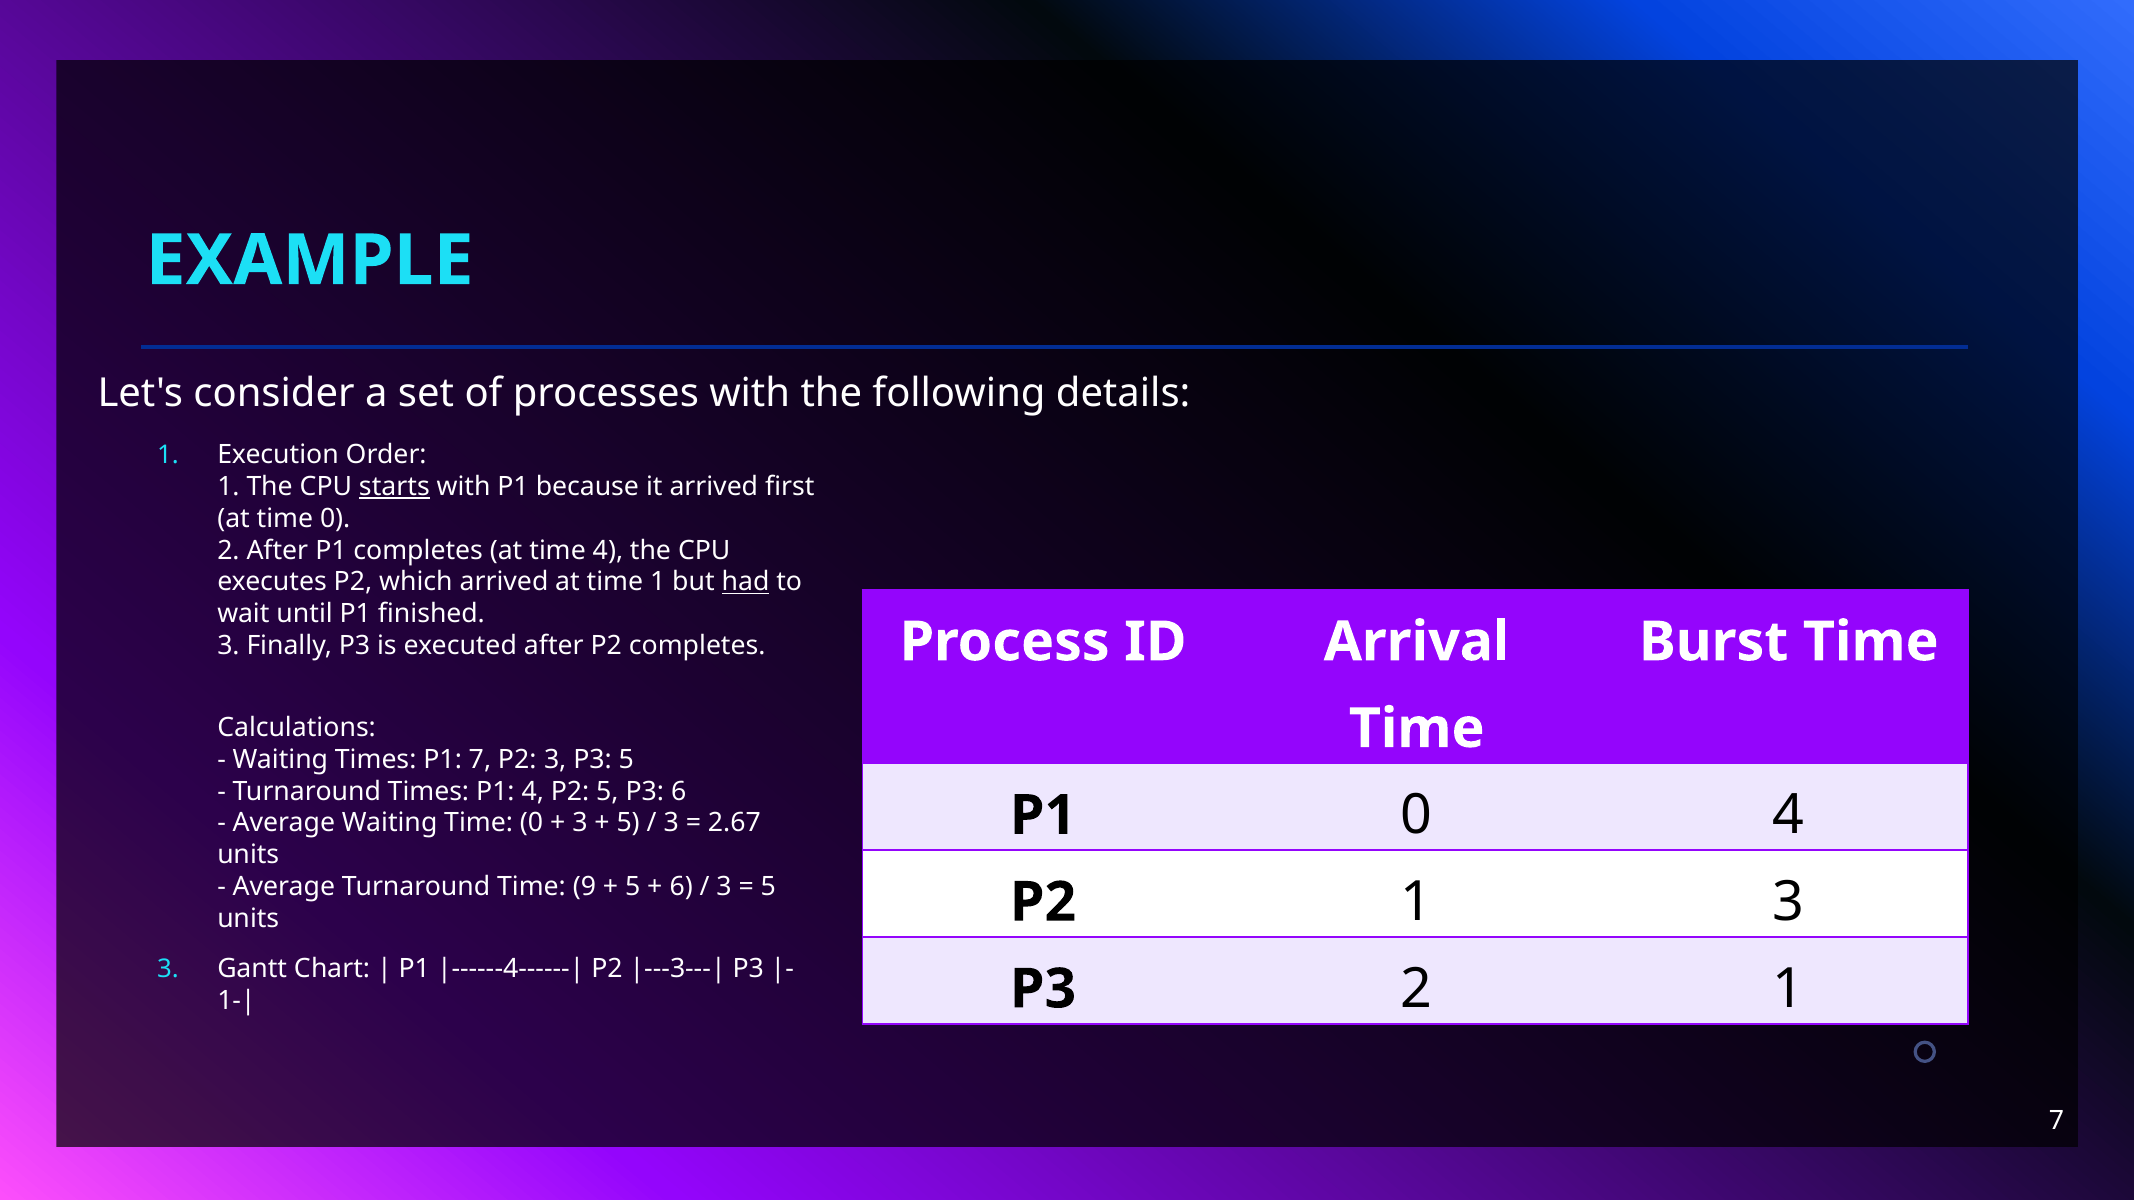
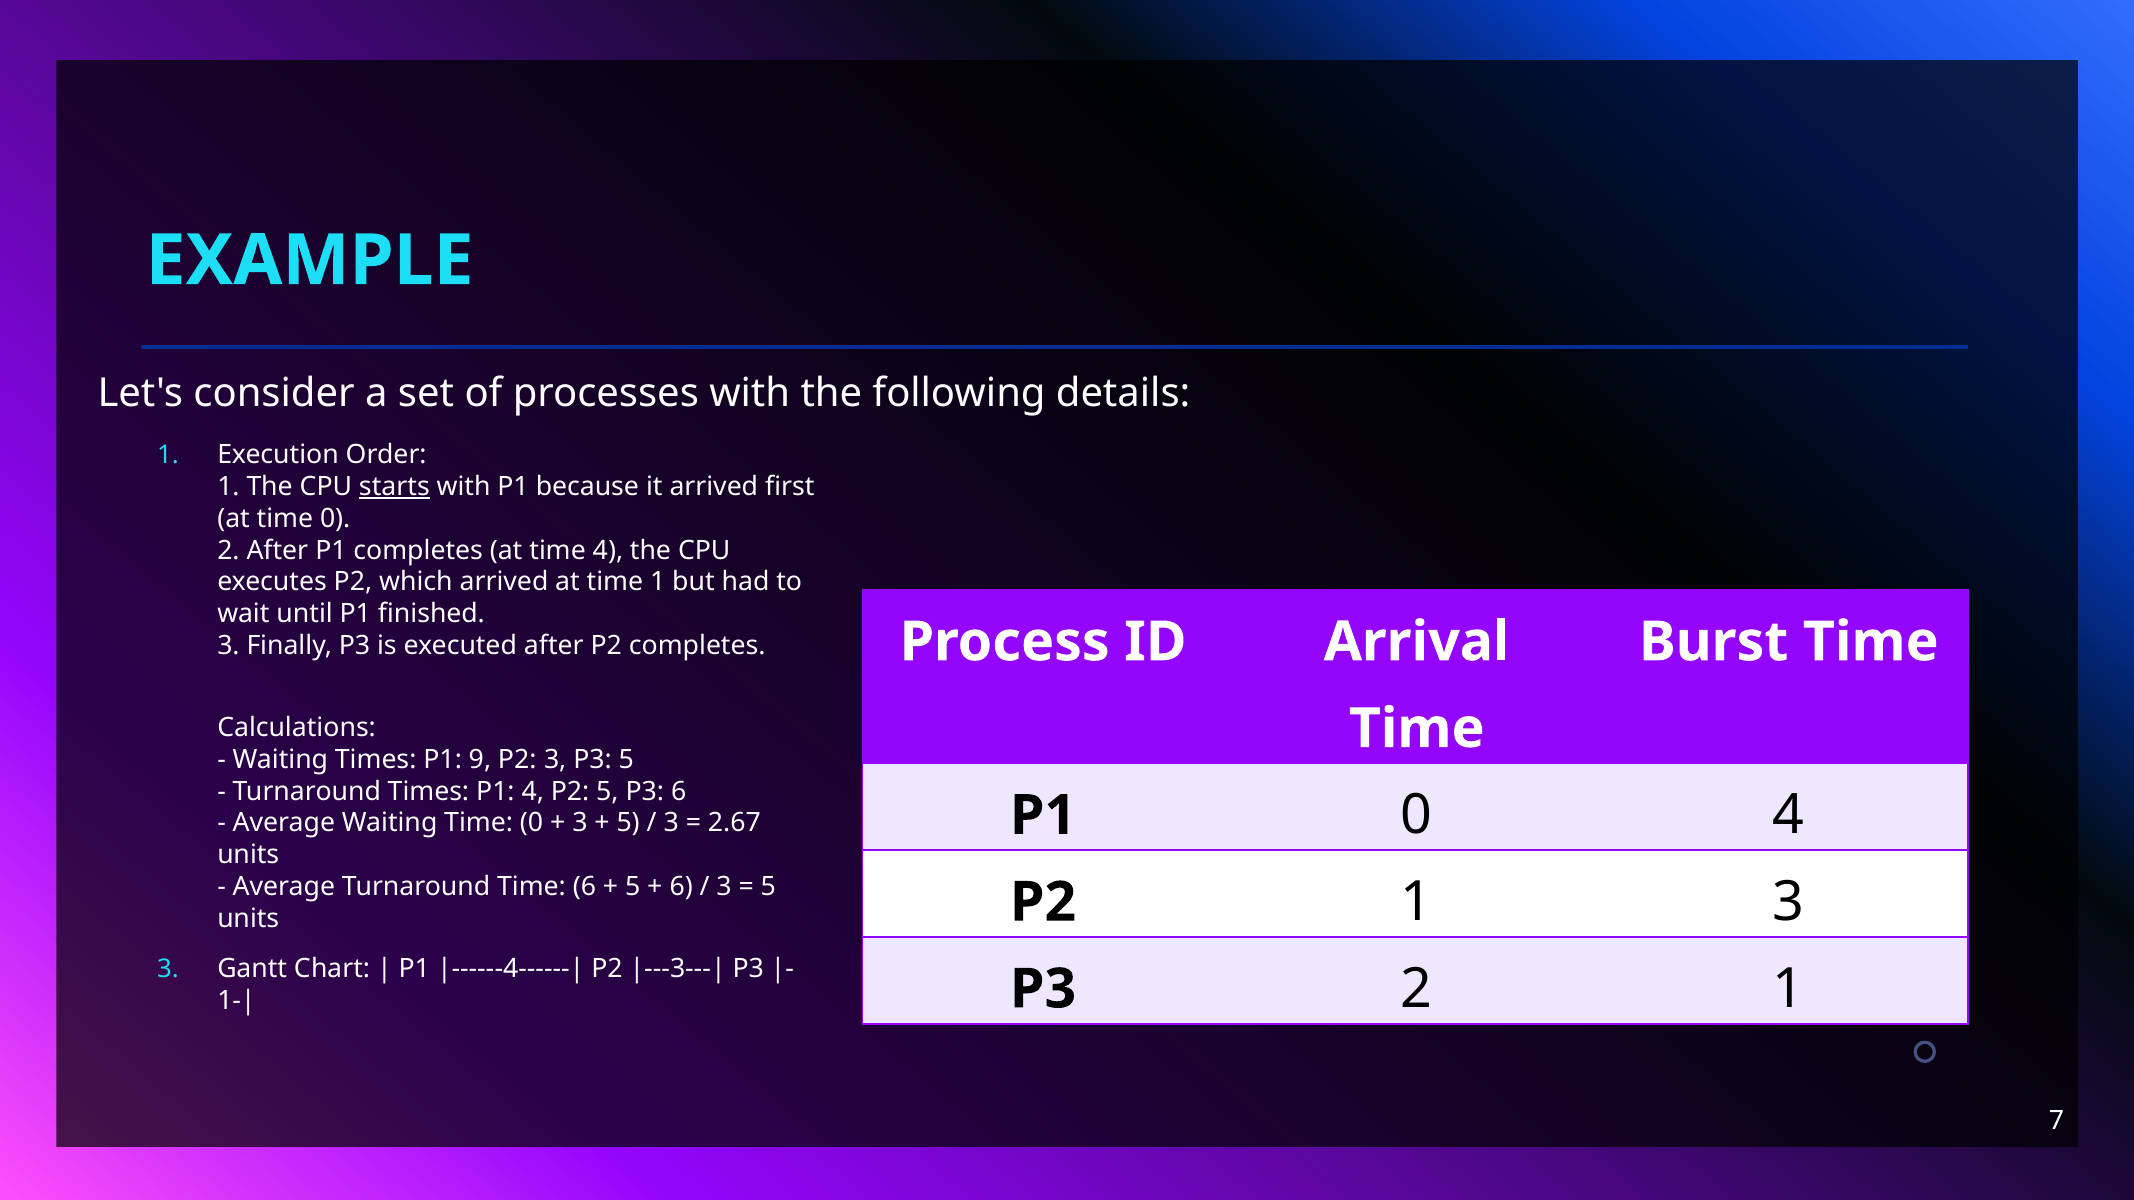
had underline: present -> none (746, 582)
P1 7: 7 -> 9 (480, 760)
Time 9: 9 -> 6 (584, 887)
